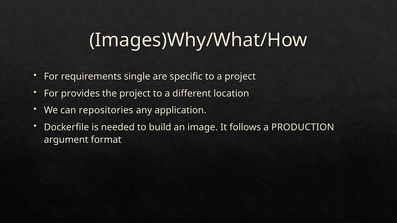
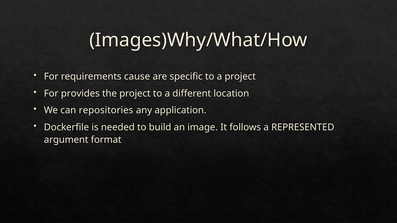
single: single -> cause (137, 77)
PRODUCTION: PRODUCTION -> REPRESENTED (303, 127)
